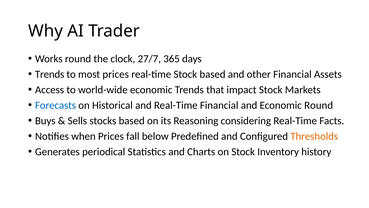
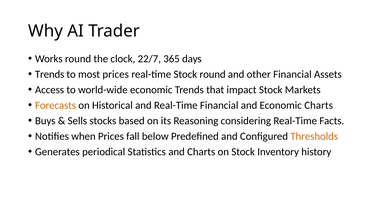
27/7: 27/7 -> 22/7 (149, 59)
Stock based: based -> round (213, 74)
Forecasts colour: blue -> orange (56, 105)
Economic Round: Round -> Charts (319, 105)
